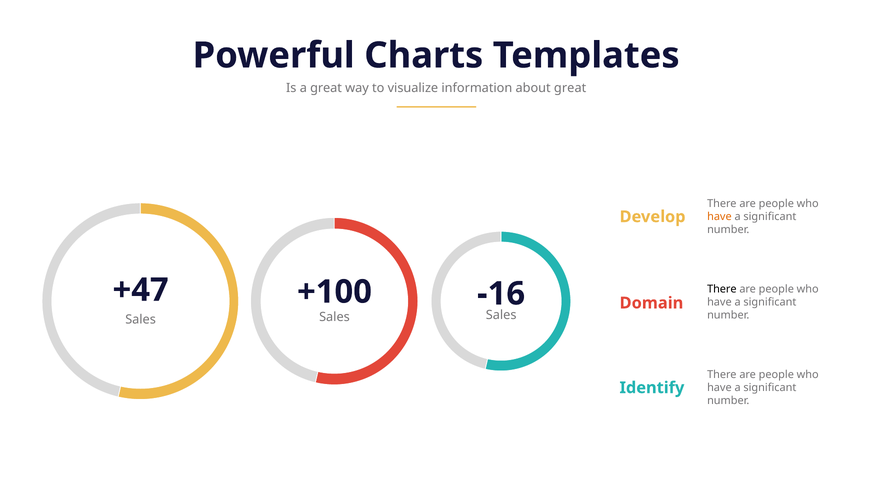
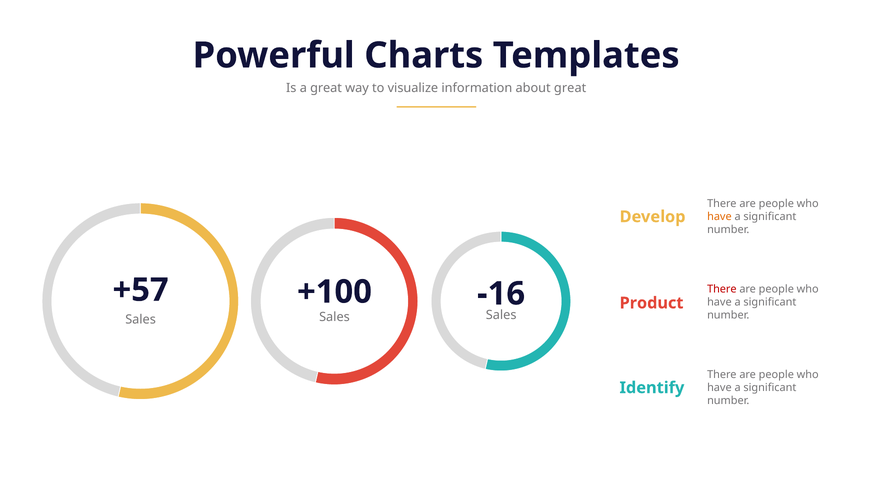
+47: +47 -> +57 (141, 290)
There colour: black -> red (722, 289)
Domain: Domain -> Product (651, 303)
